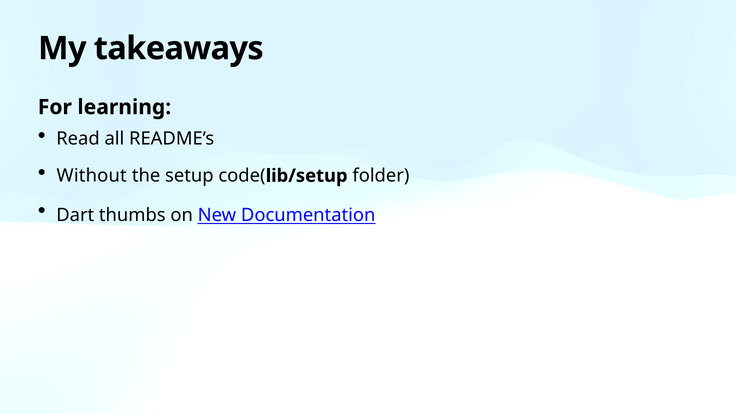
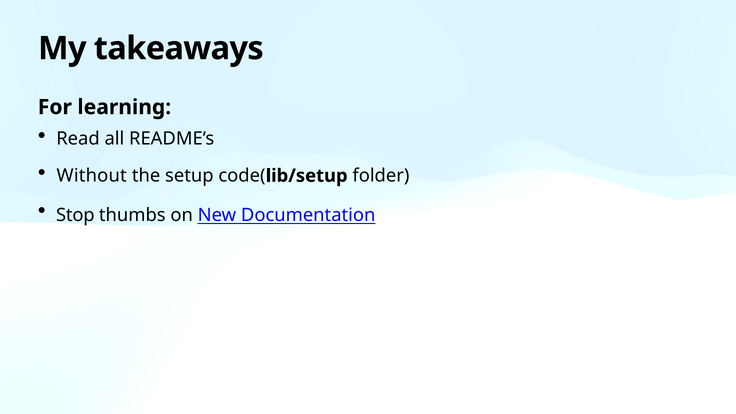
Dart: Dart -> Stop (75, 215)
